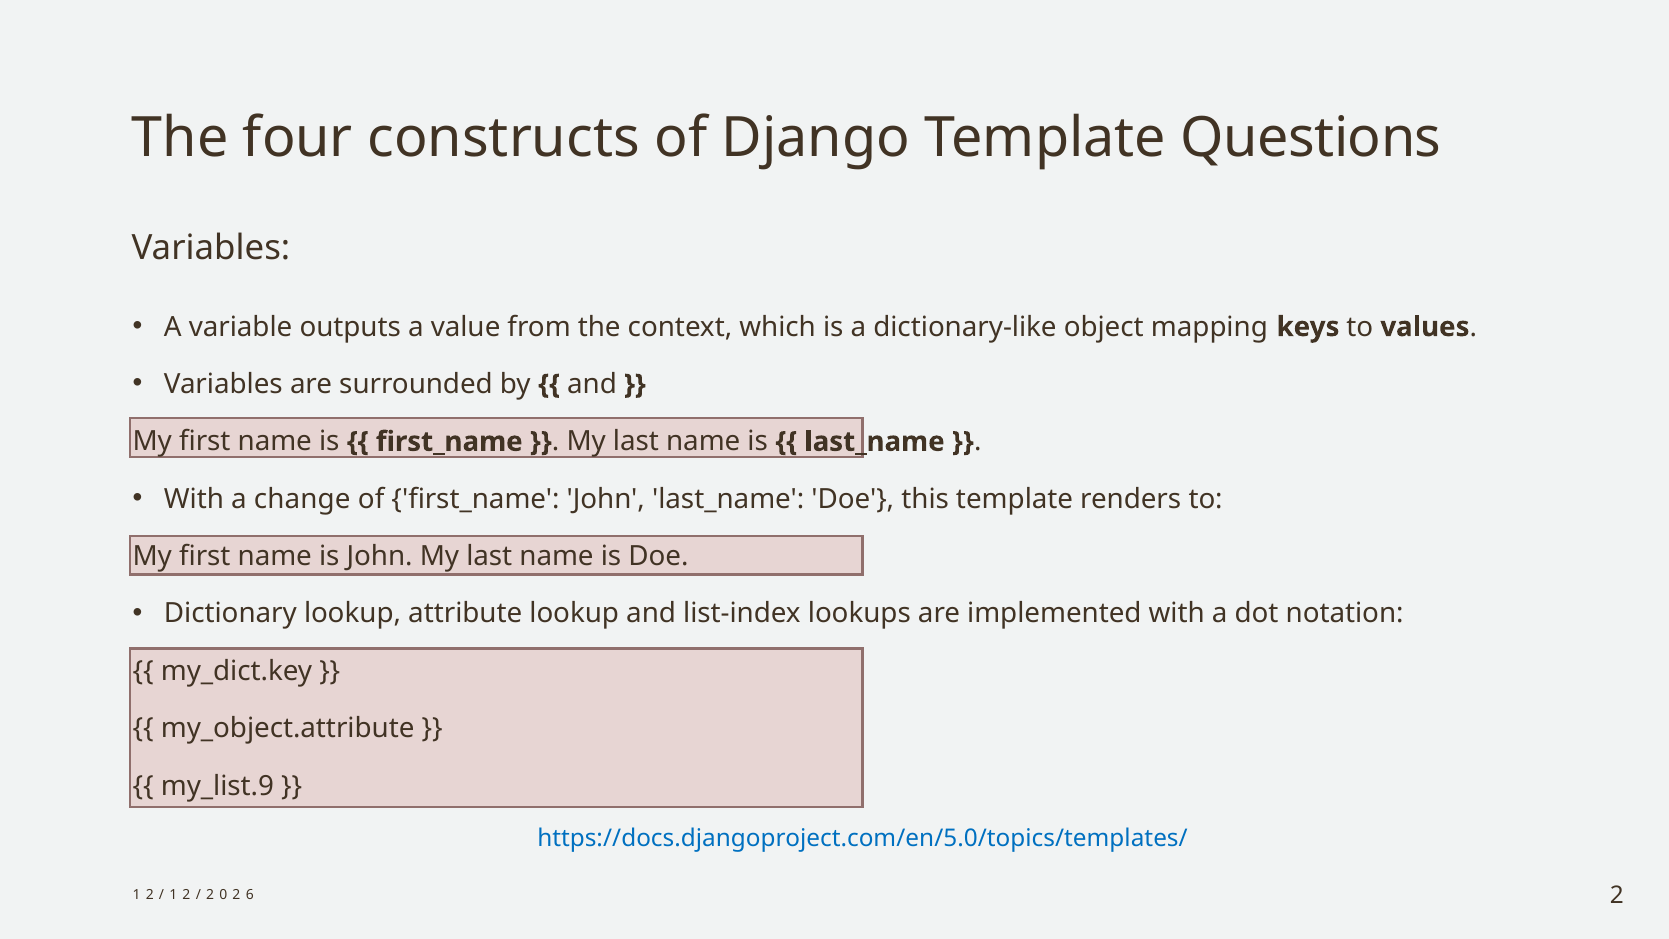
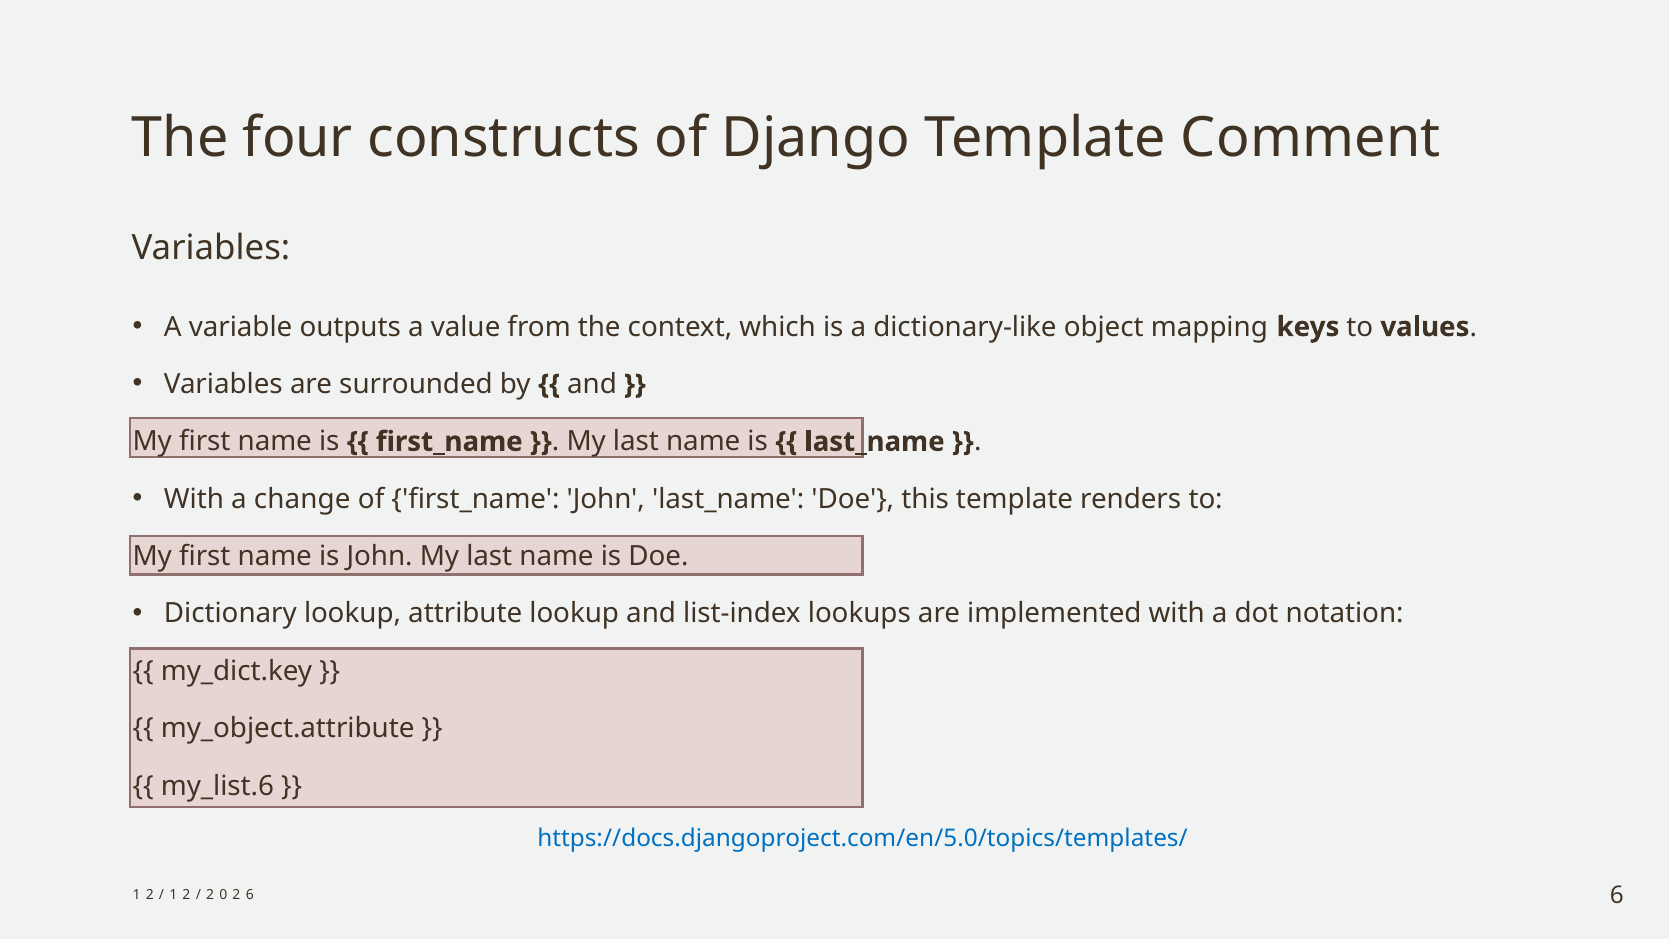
Questions: Questions -> Comment (1311, 138)
my_list.9: my_list.9 -> my_list.6 (217, 786)
2: 2 -> 6 (1617, 895)
